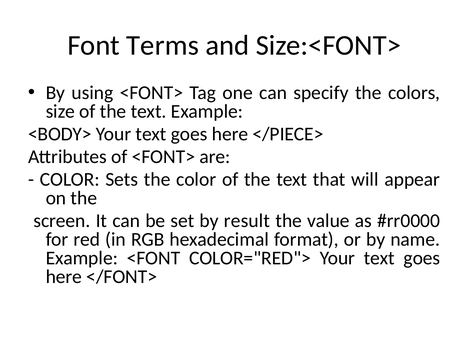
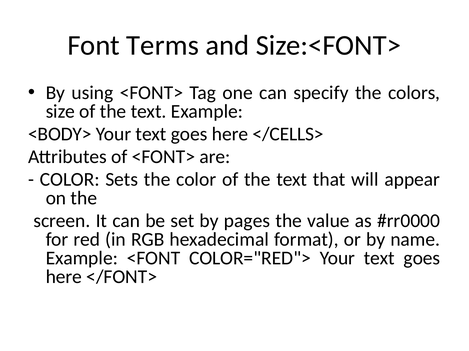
</PIECE>: </PIECE> -> </CELLS> (288, 134)
result: result -> pages (247, 221)
